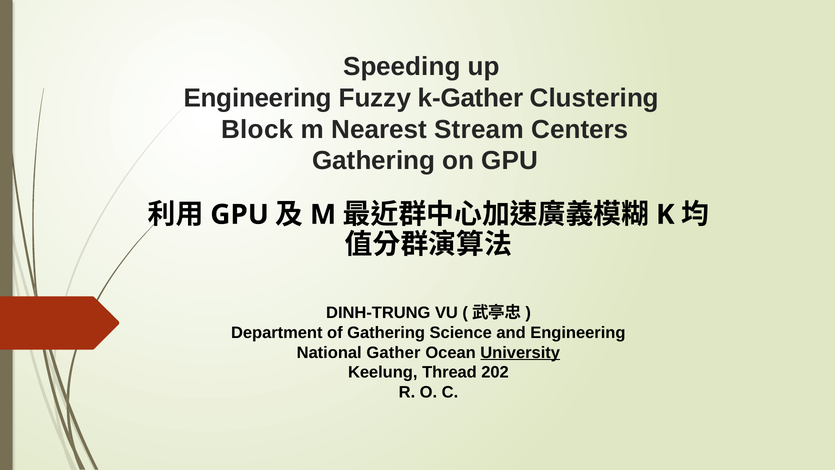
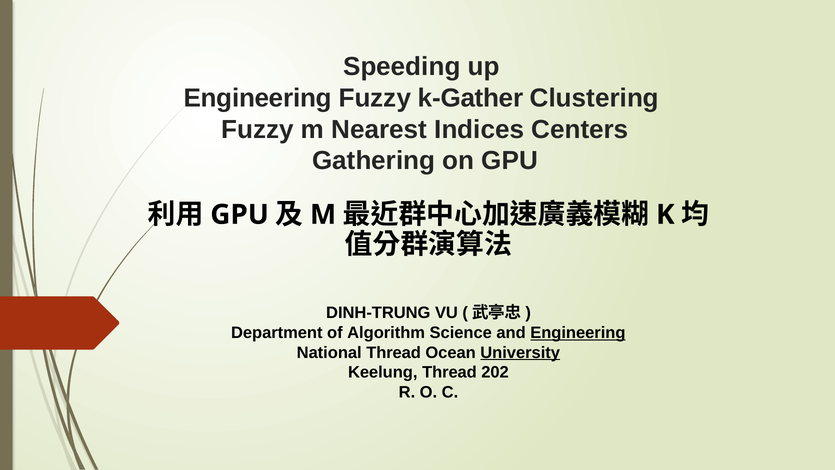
Block: Block -> Fuzzy (258, 129)
Stream: Stream -> Indices (479, 129)
of Gathering: Gathering -> Algorithm (386, 333)
Engineering underline: none -> present (578, 333)
National Gather: Gather -> Thread (394, 352)
